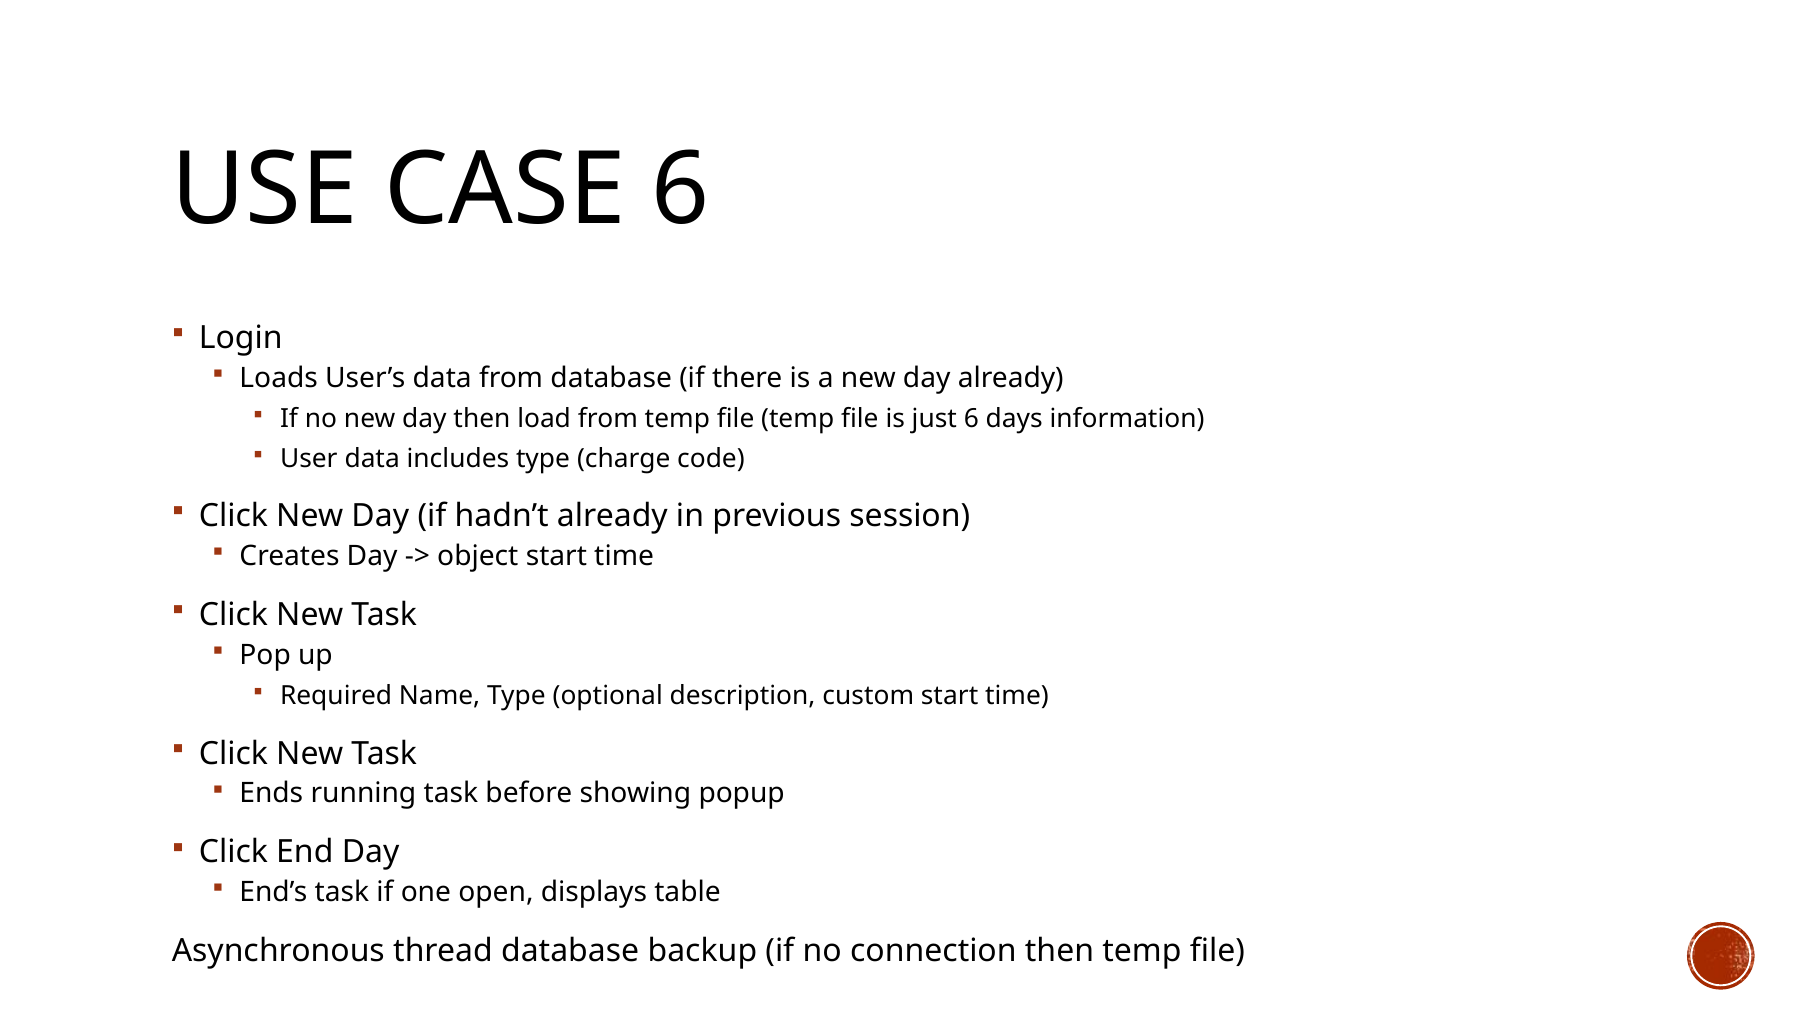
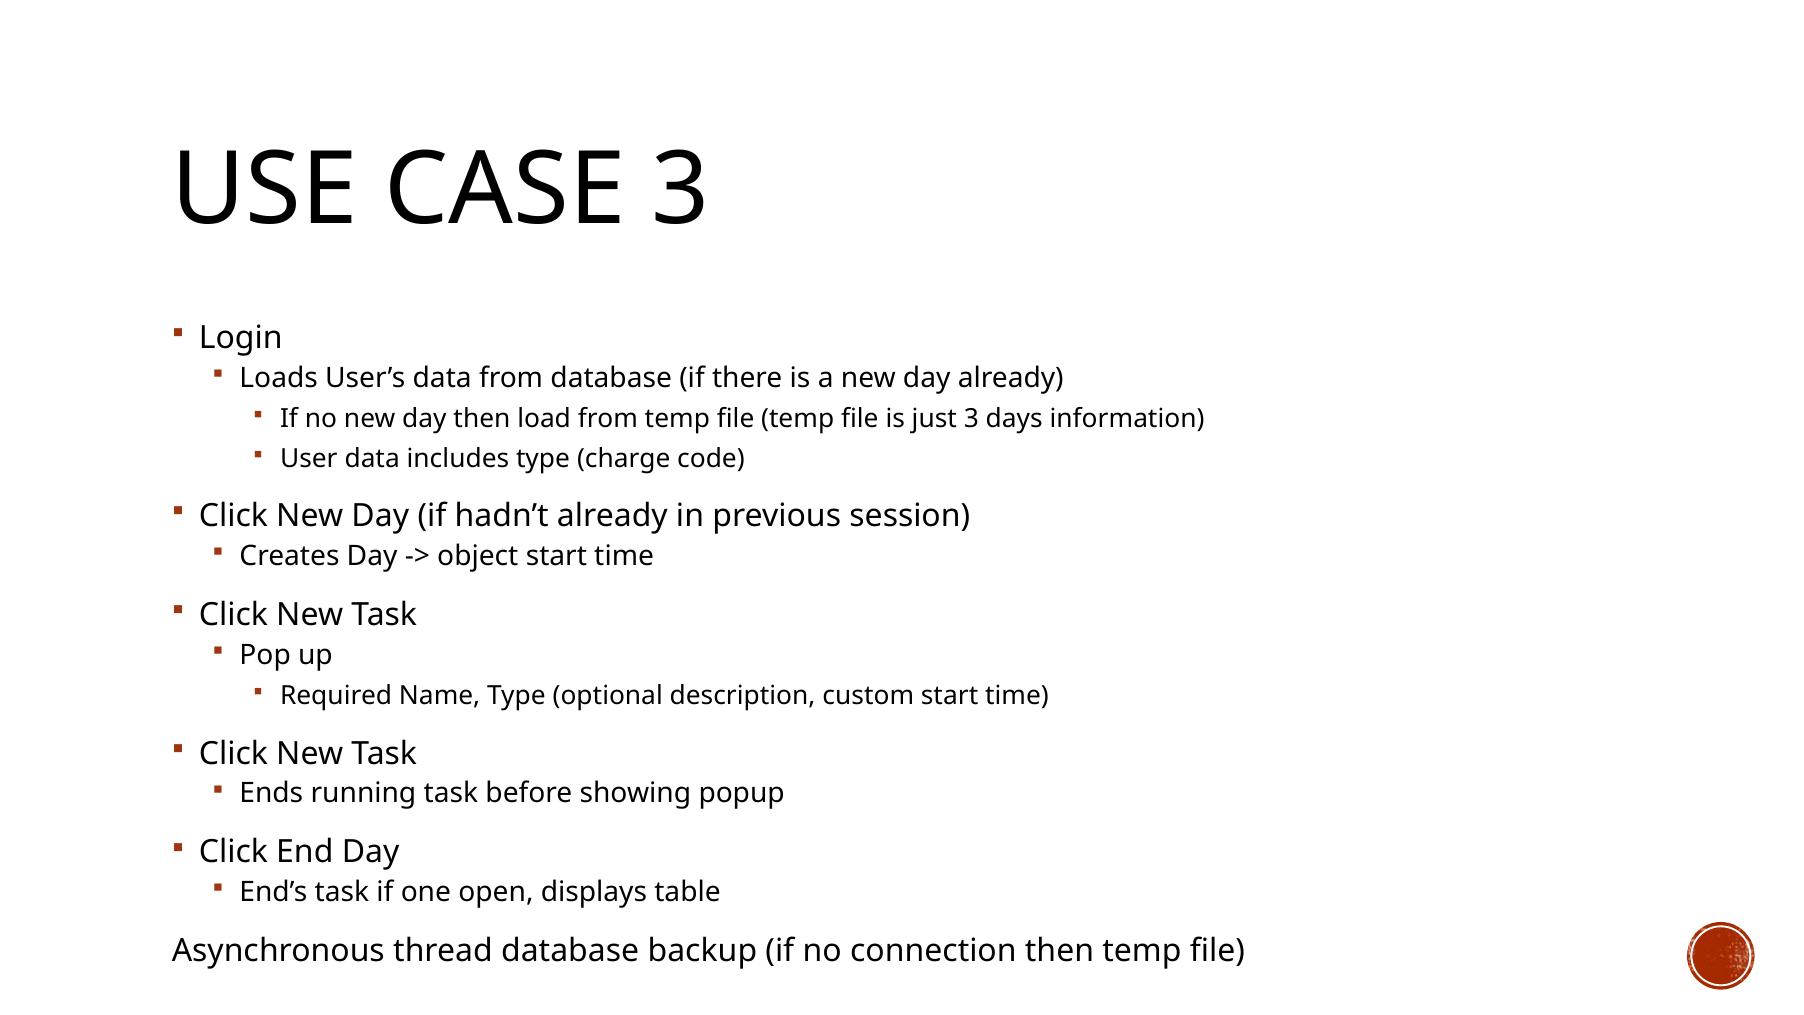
CASE 6: 6 -> 3 (681, 190)
just 6: 6 -> 3 (971, 419)
